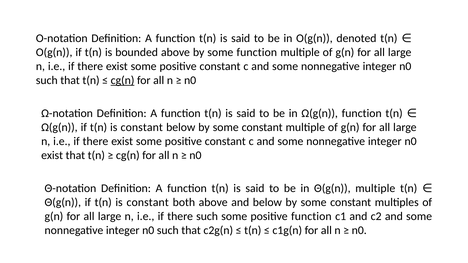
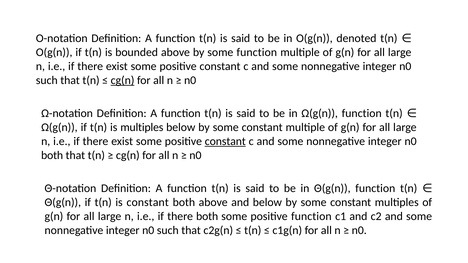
constant: constant -> multiples (142, 127)
constant underline: none -> present (225, 141)
exist: exist -> both (52, 155)
Θ(g(n multiple: multiple -> function (375, 188)
there such: such -> both (207, 217)
